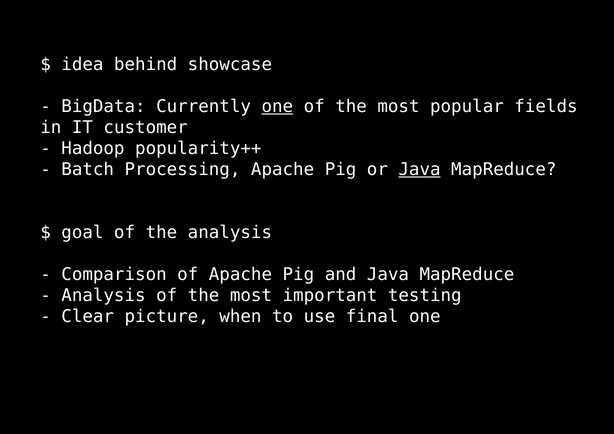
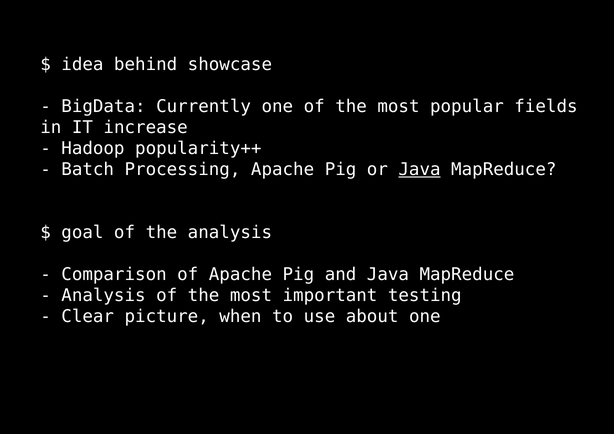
one underline: present -> none (277, 106)
customer: customer -> increase (146, 127)
final: final -> about (372, 316)
